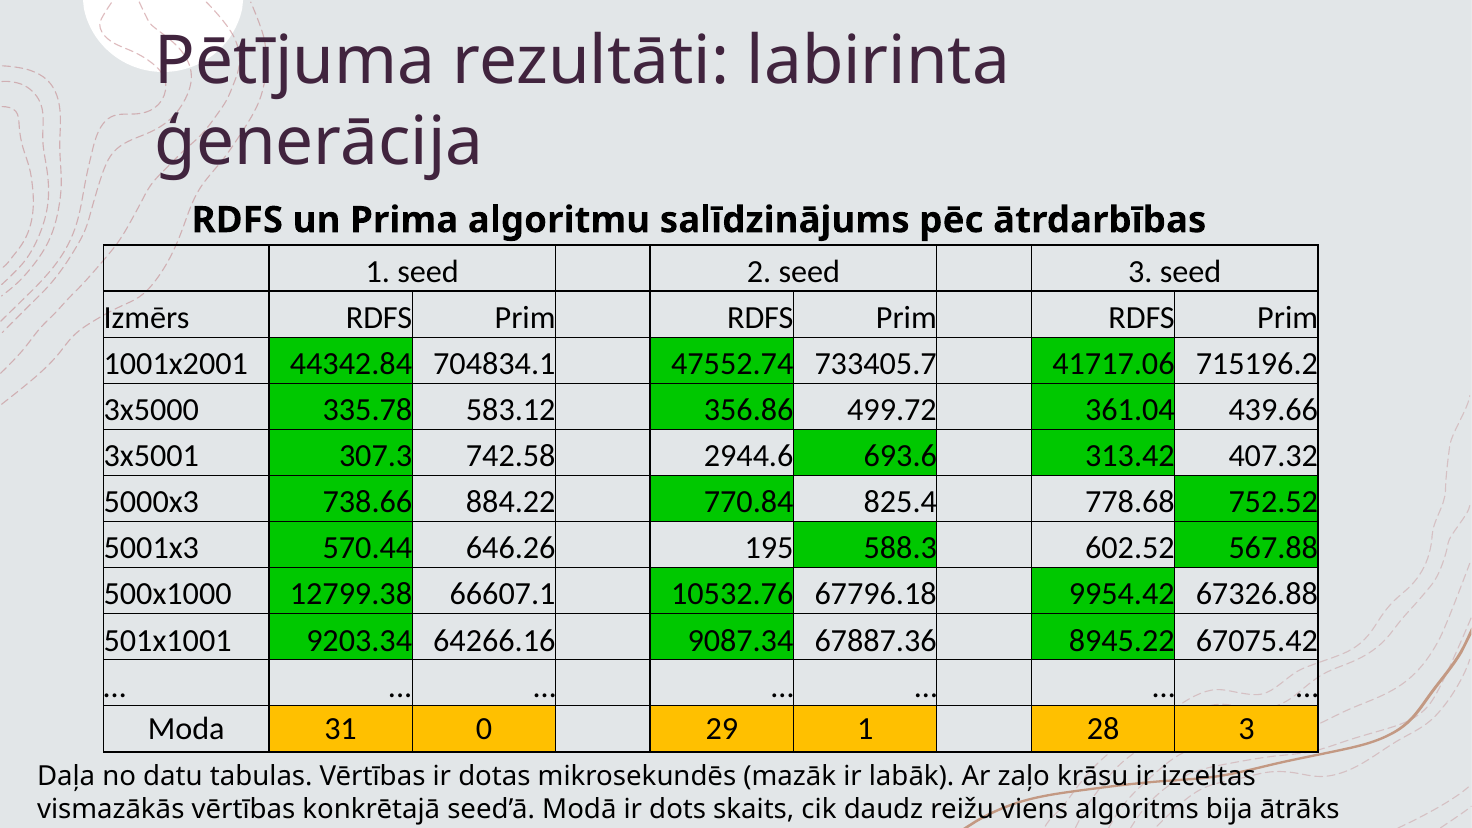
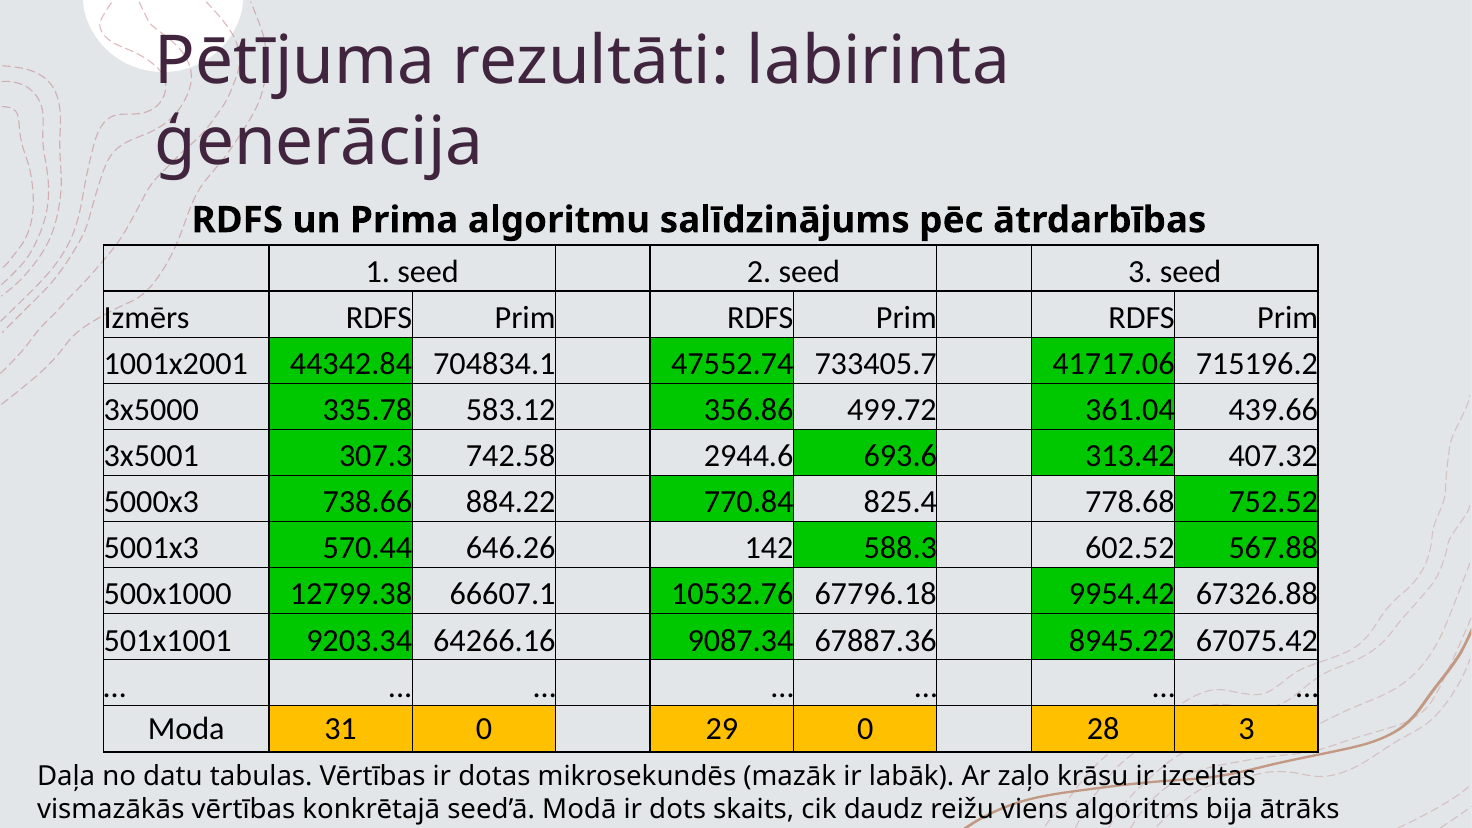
195: 195 -> 142 (769, 548)
29 1: 1 -> 0 (865, 729)
